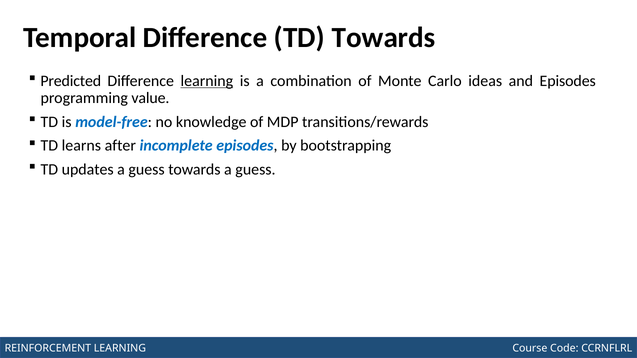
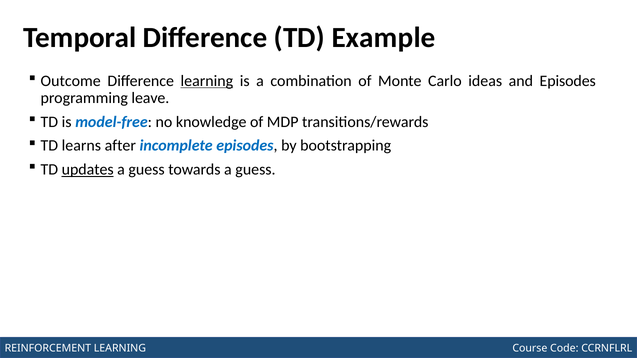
TD Towards: Towards -> Example (384, 38)
Predicted: Predicted -> Outcome (71, 81)
value: value -> leave (150, 98)
updates underline: none -> present (88, 170)
